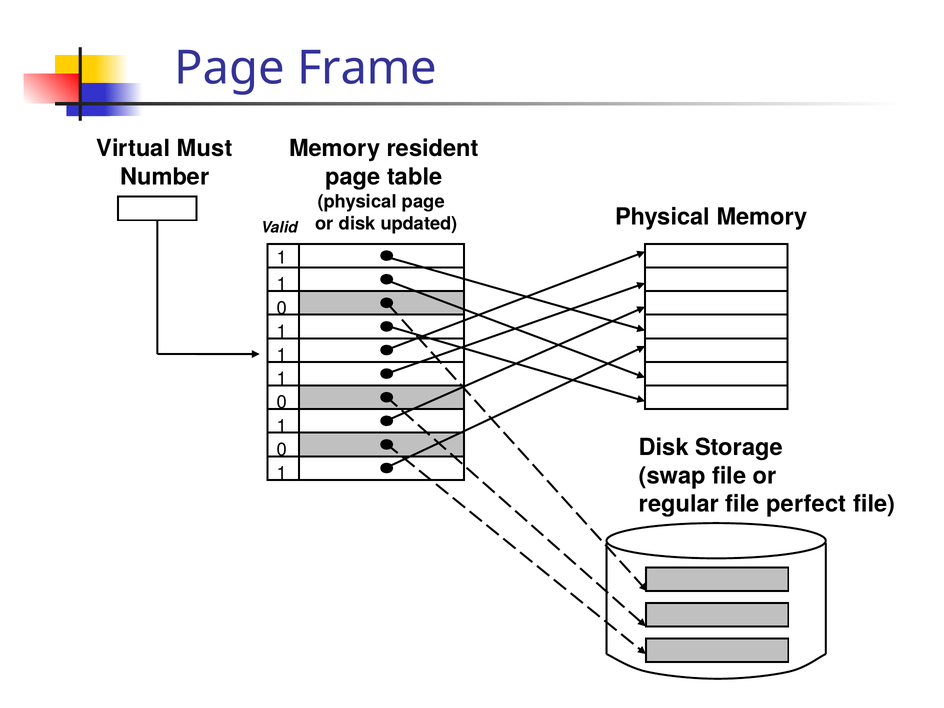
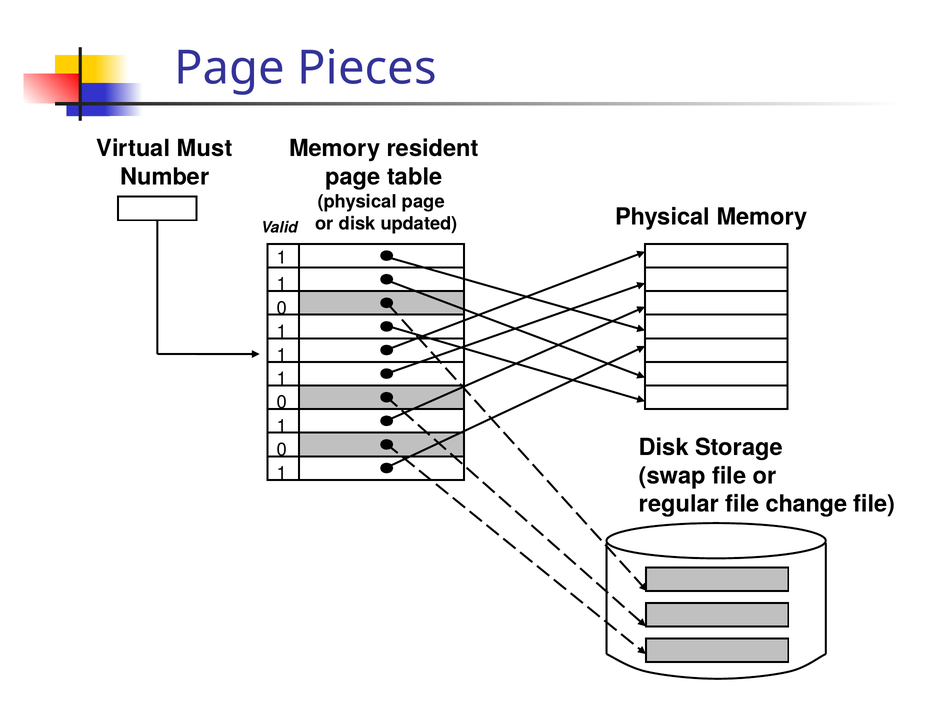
Frame: Frame -> Pieces (367, 68)
perfect: perfect -> change (807, 504)
